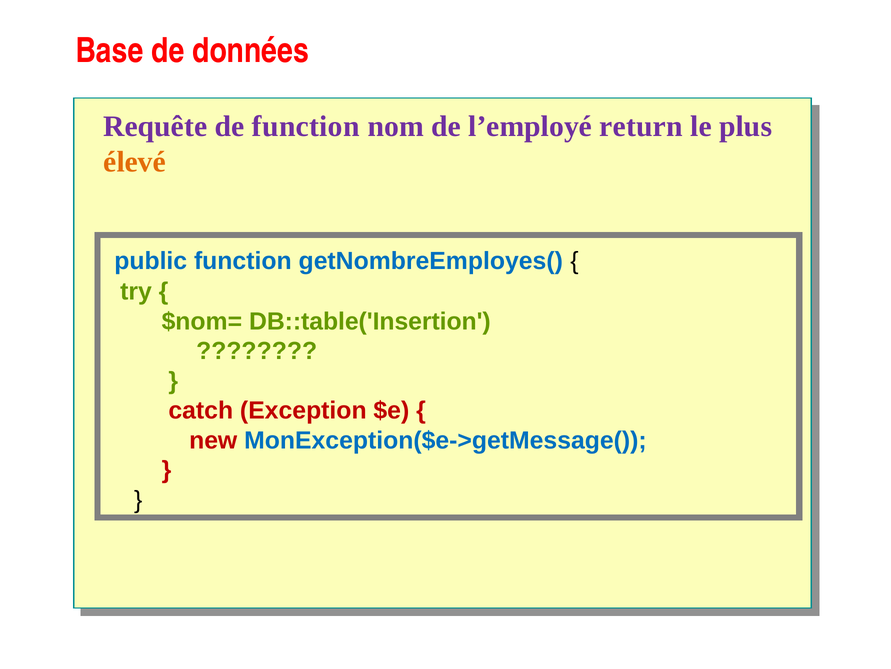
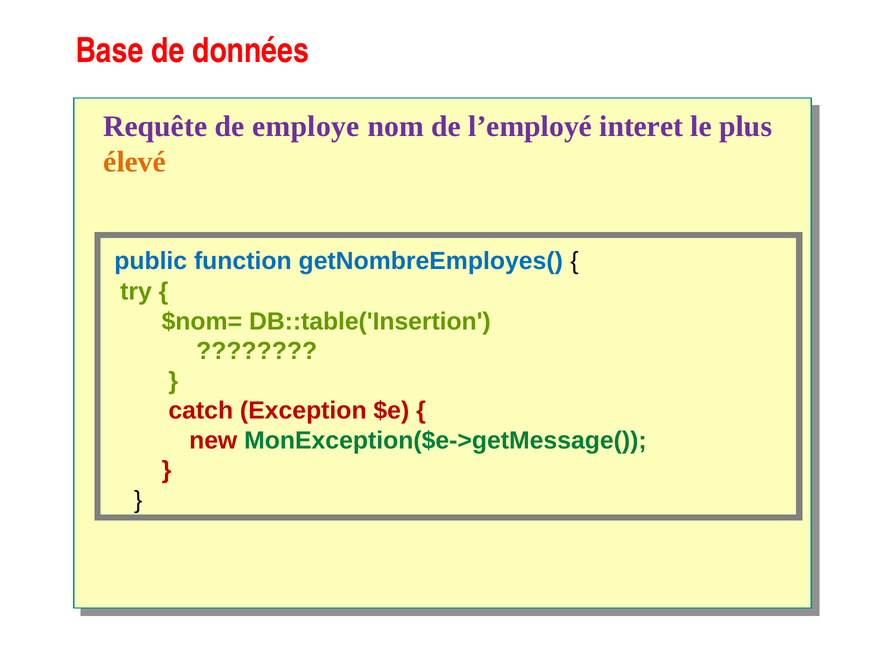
de function: function -> employe (306, 126)
return: return -> interet (641, 126)
MonException($e->getMessage( colour: blue -> green (445, 440)
